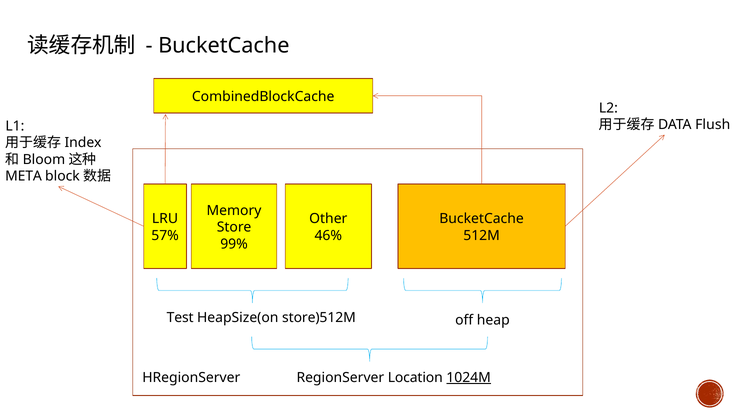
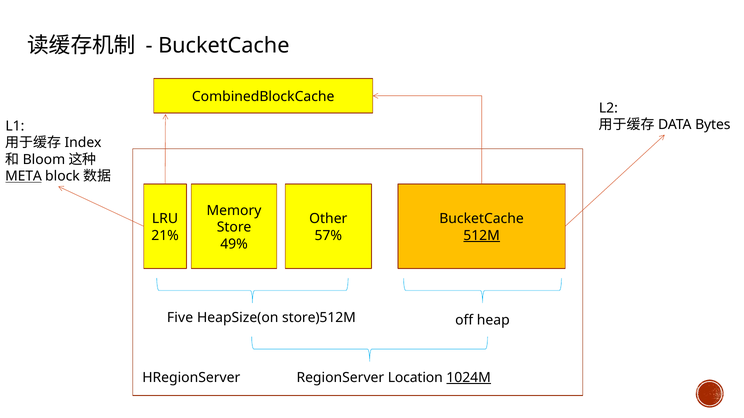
Flush: Flush -> Bytes (713, 125)
META underline: none -> present (24, 176)
57%: 57% -> 21% (165, 236)
46%: 46% -> 57% (328, 236)
512M underline: none -> present (482, 236)
99%: 99% -> 49% (234, 244)
Test: Test -> Five (180, 318)
